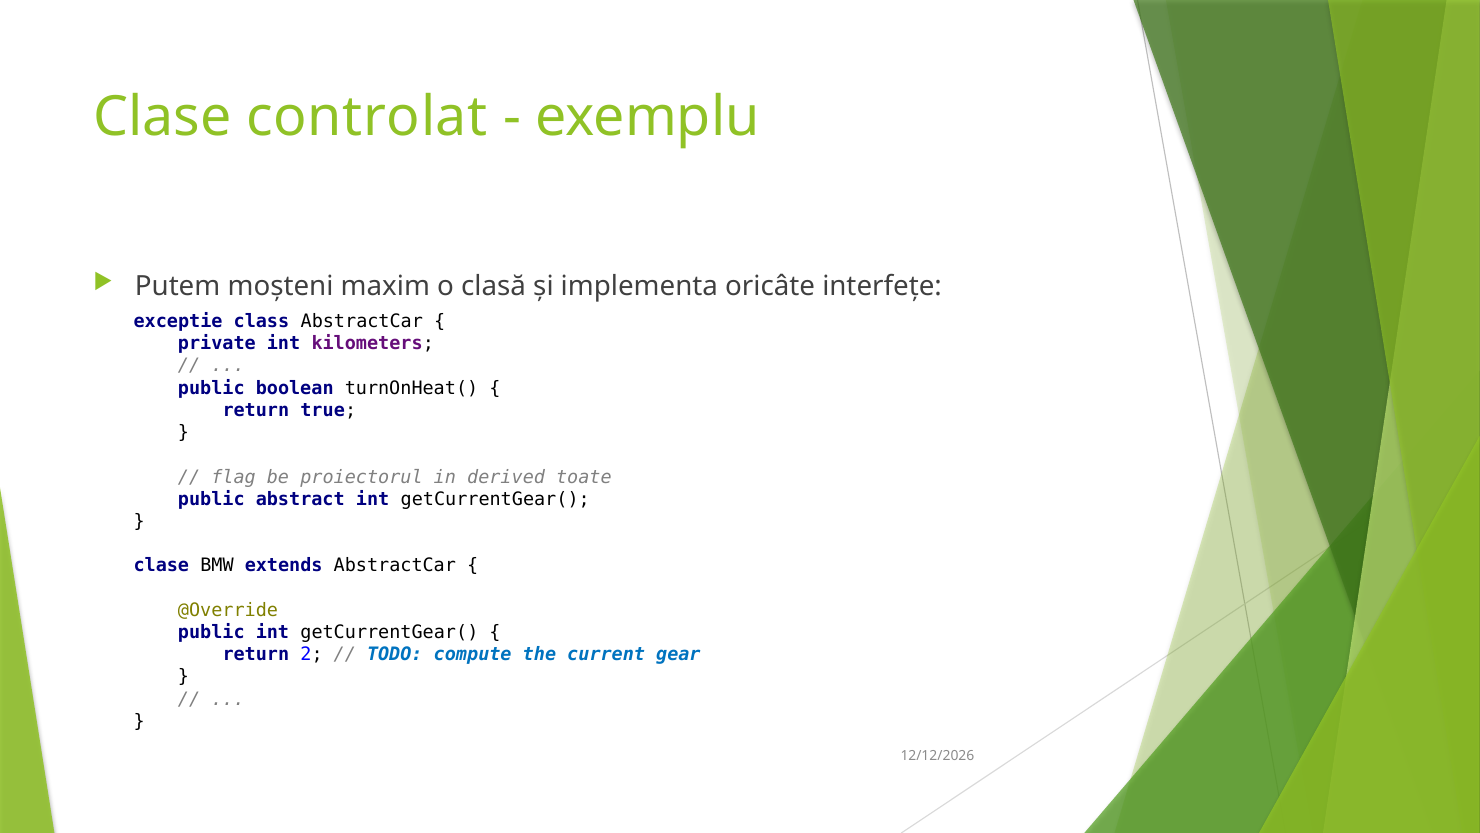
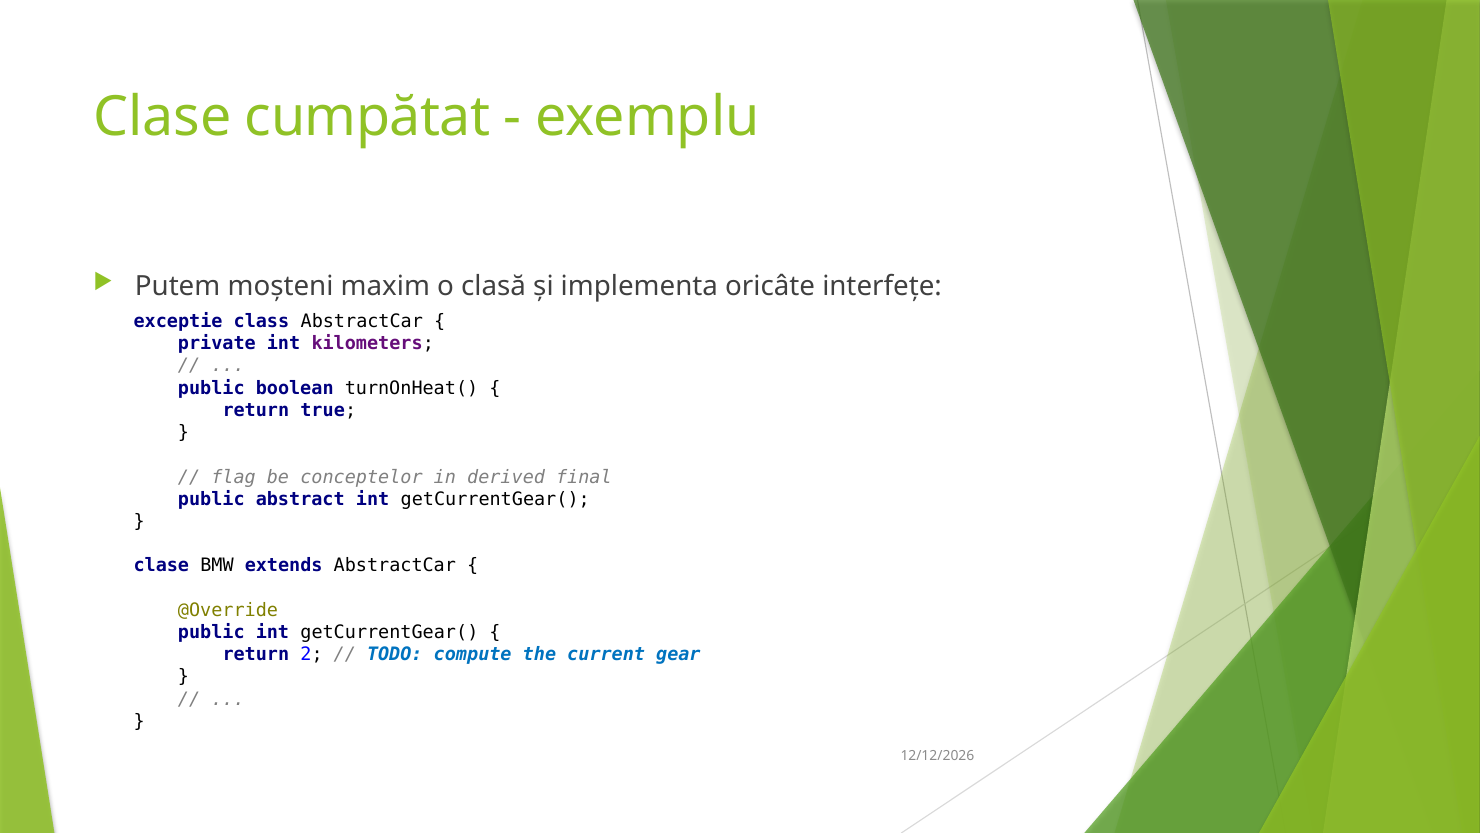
controlat: controlat -> cumpătat (368, 117)
proiectorul: proiectorul -> conceptelor (361, 477)
toate: toate -> final (584, 477)
